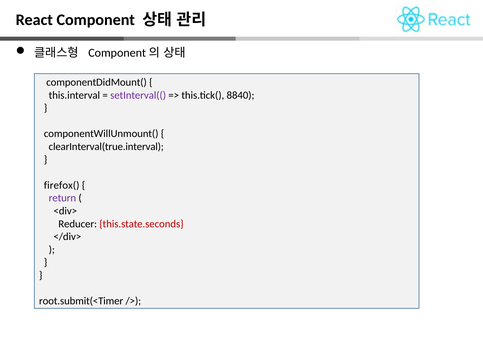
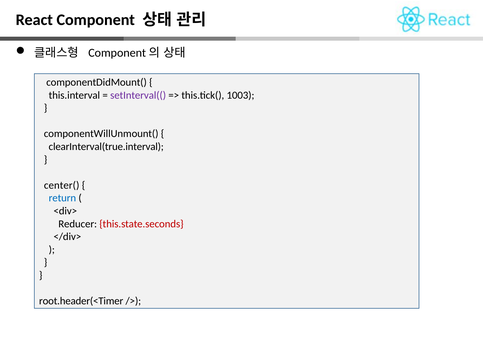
8840: 8840 -> 1003 (241, 95)
firefox(: firefox( -> center( (62, 185)
return colour: purple -> blue (62, 198)
root.submit(<Timer: root.submit(<Timer -> root.header(<Timer (81, 301)
